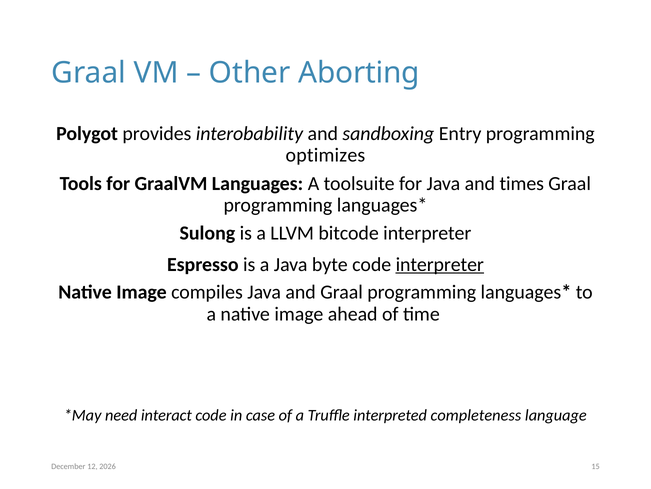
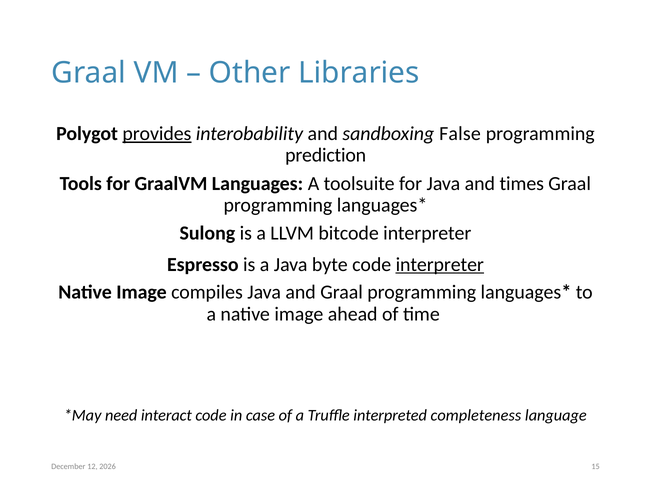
Aborting: Aborting -> Libraries (359, 73)
provides underline: none -> present (157, 134)
Entry: Entry -> False (460, 134)
optimizes: optimizes -> prediction (326, 155)
